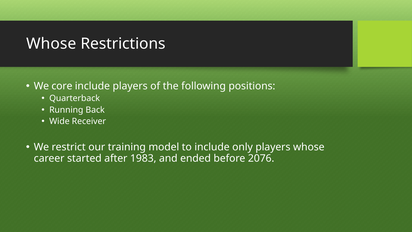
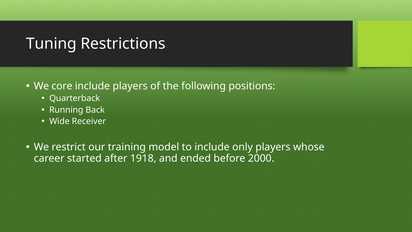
Whose: Whose -> Tuning (51, 44)
1983: 1983 -> 1918 (143, 158)
2076: 2076 -> 2000 (261, 158)
